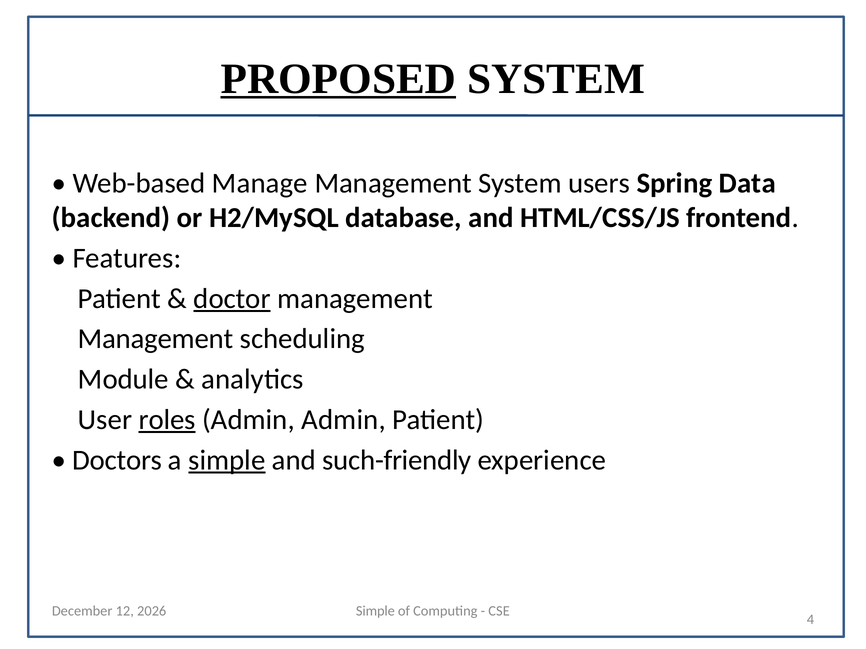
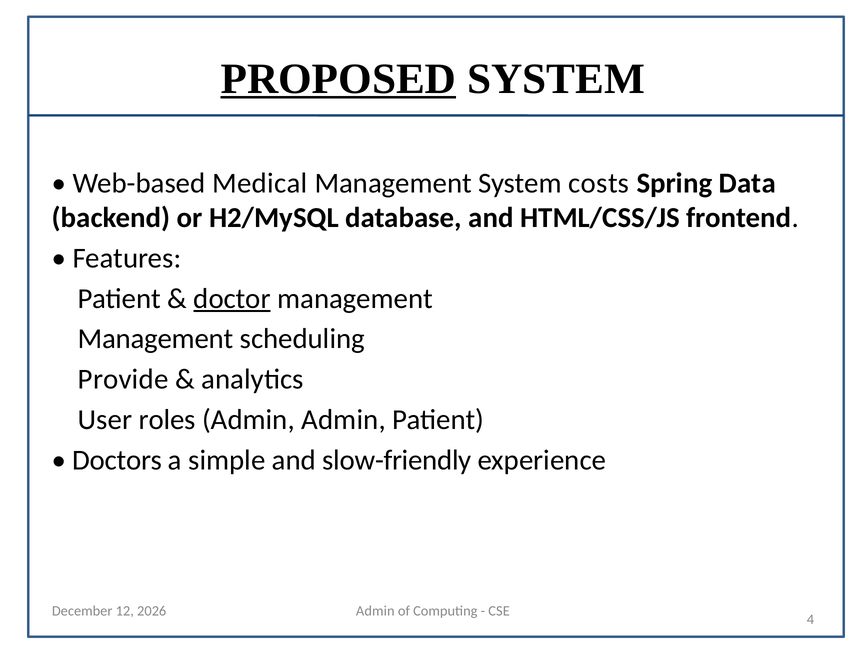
Manage: Manage -> Medical (260, 183)
users: users -> costs (599, 183)
Module: Module -> Provide (123, 380)
roles underline: present -> none (167, 420)
simple underline: present -> none (227, 460)
such-friendly: such-friendly -> slow-friendly (397, 460)
Simple: Simple -> Admin (375, 612)
